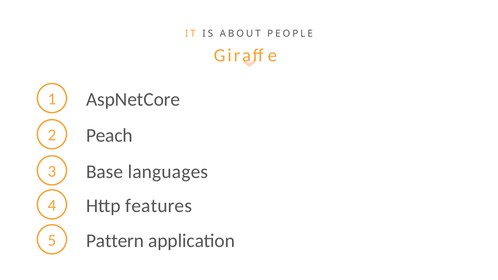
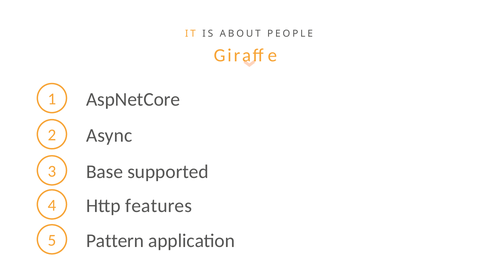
Peach: Peach -> Async (109, 136)
languages: languages -> supported (168, 172)
